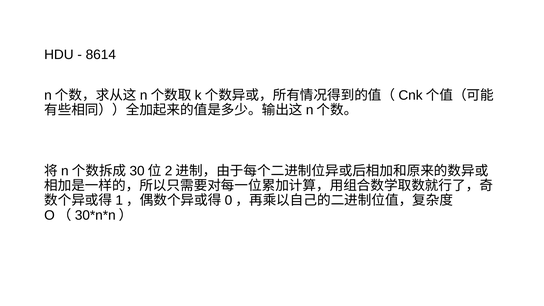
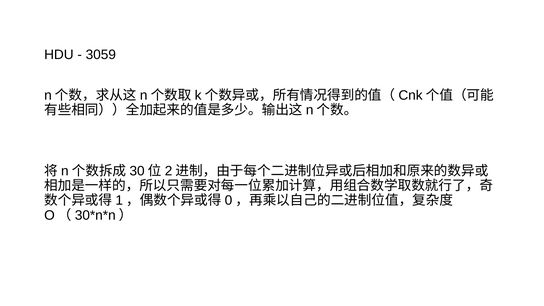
8614: 8614 -> 3059 (101, 55)
